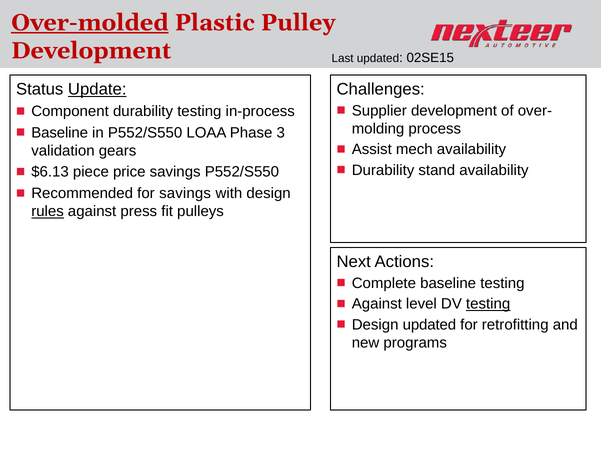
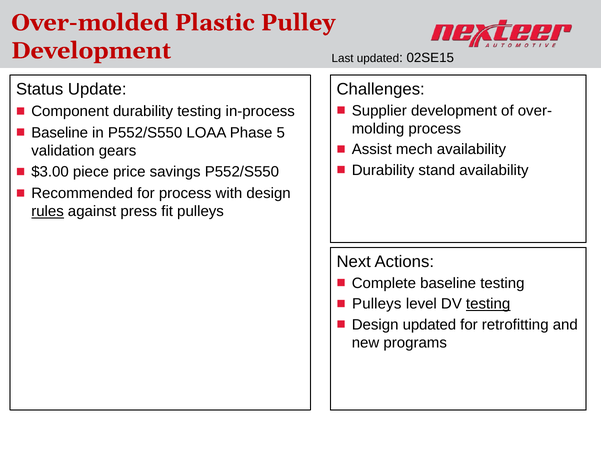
Over-molded underline: present -> none (90, 23)
Update underline: present -> none (97, 89)
3: 3 -> 5 (281, 133)
$6.13: $6.13 -> $3.00 (50, 172)
for savings: savings -> process (185, 194)
Against: Against -> Pulleys (377, 304)
